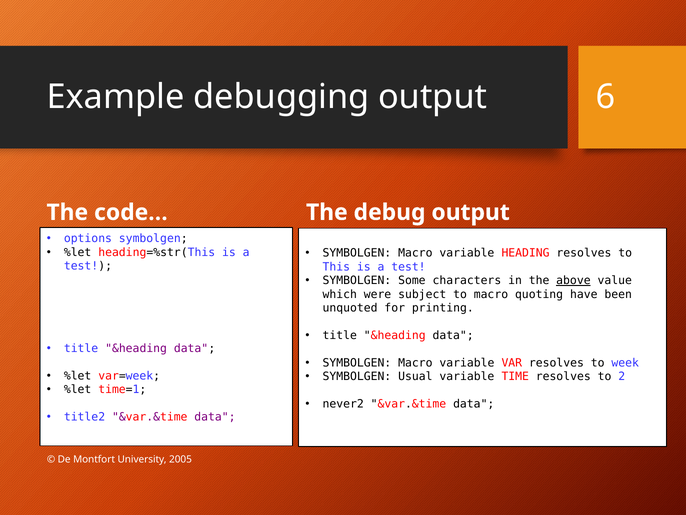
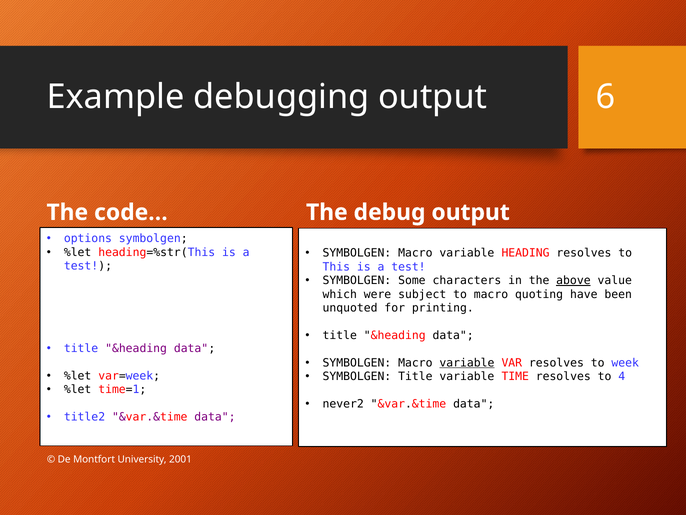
variable underline: none -> present (467, 363)
SYMBOLGEN Usual: Usual -> Title (415, 376)
2: 2 -> 4 (622, 376)
2005: 2005 -> 2001 (180, 459)
